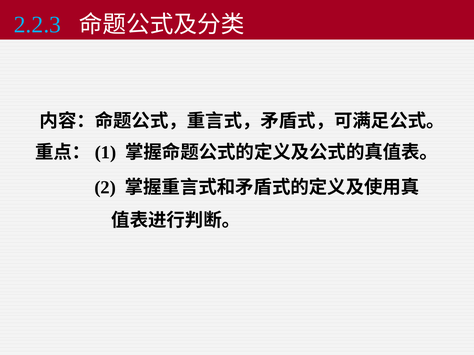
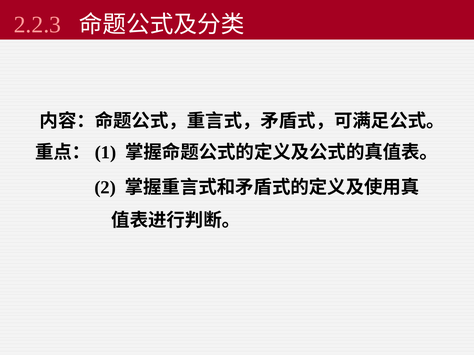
2.2.3 colour: light blue -> pink (37, 25)
